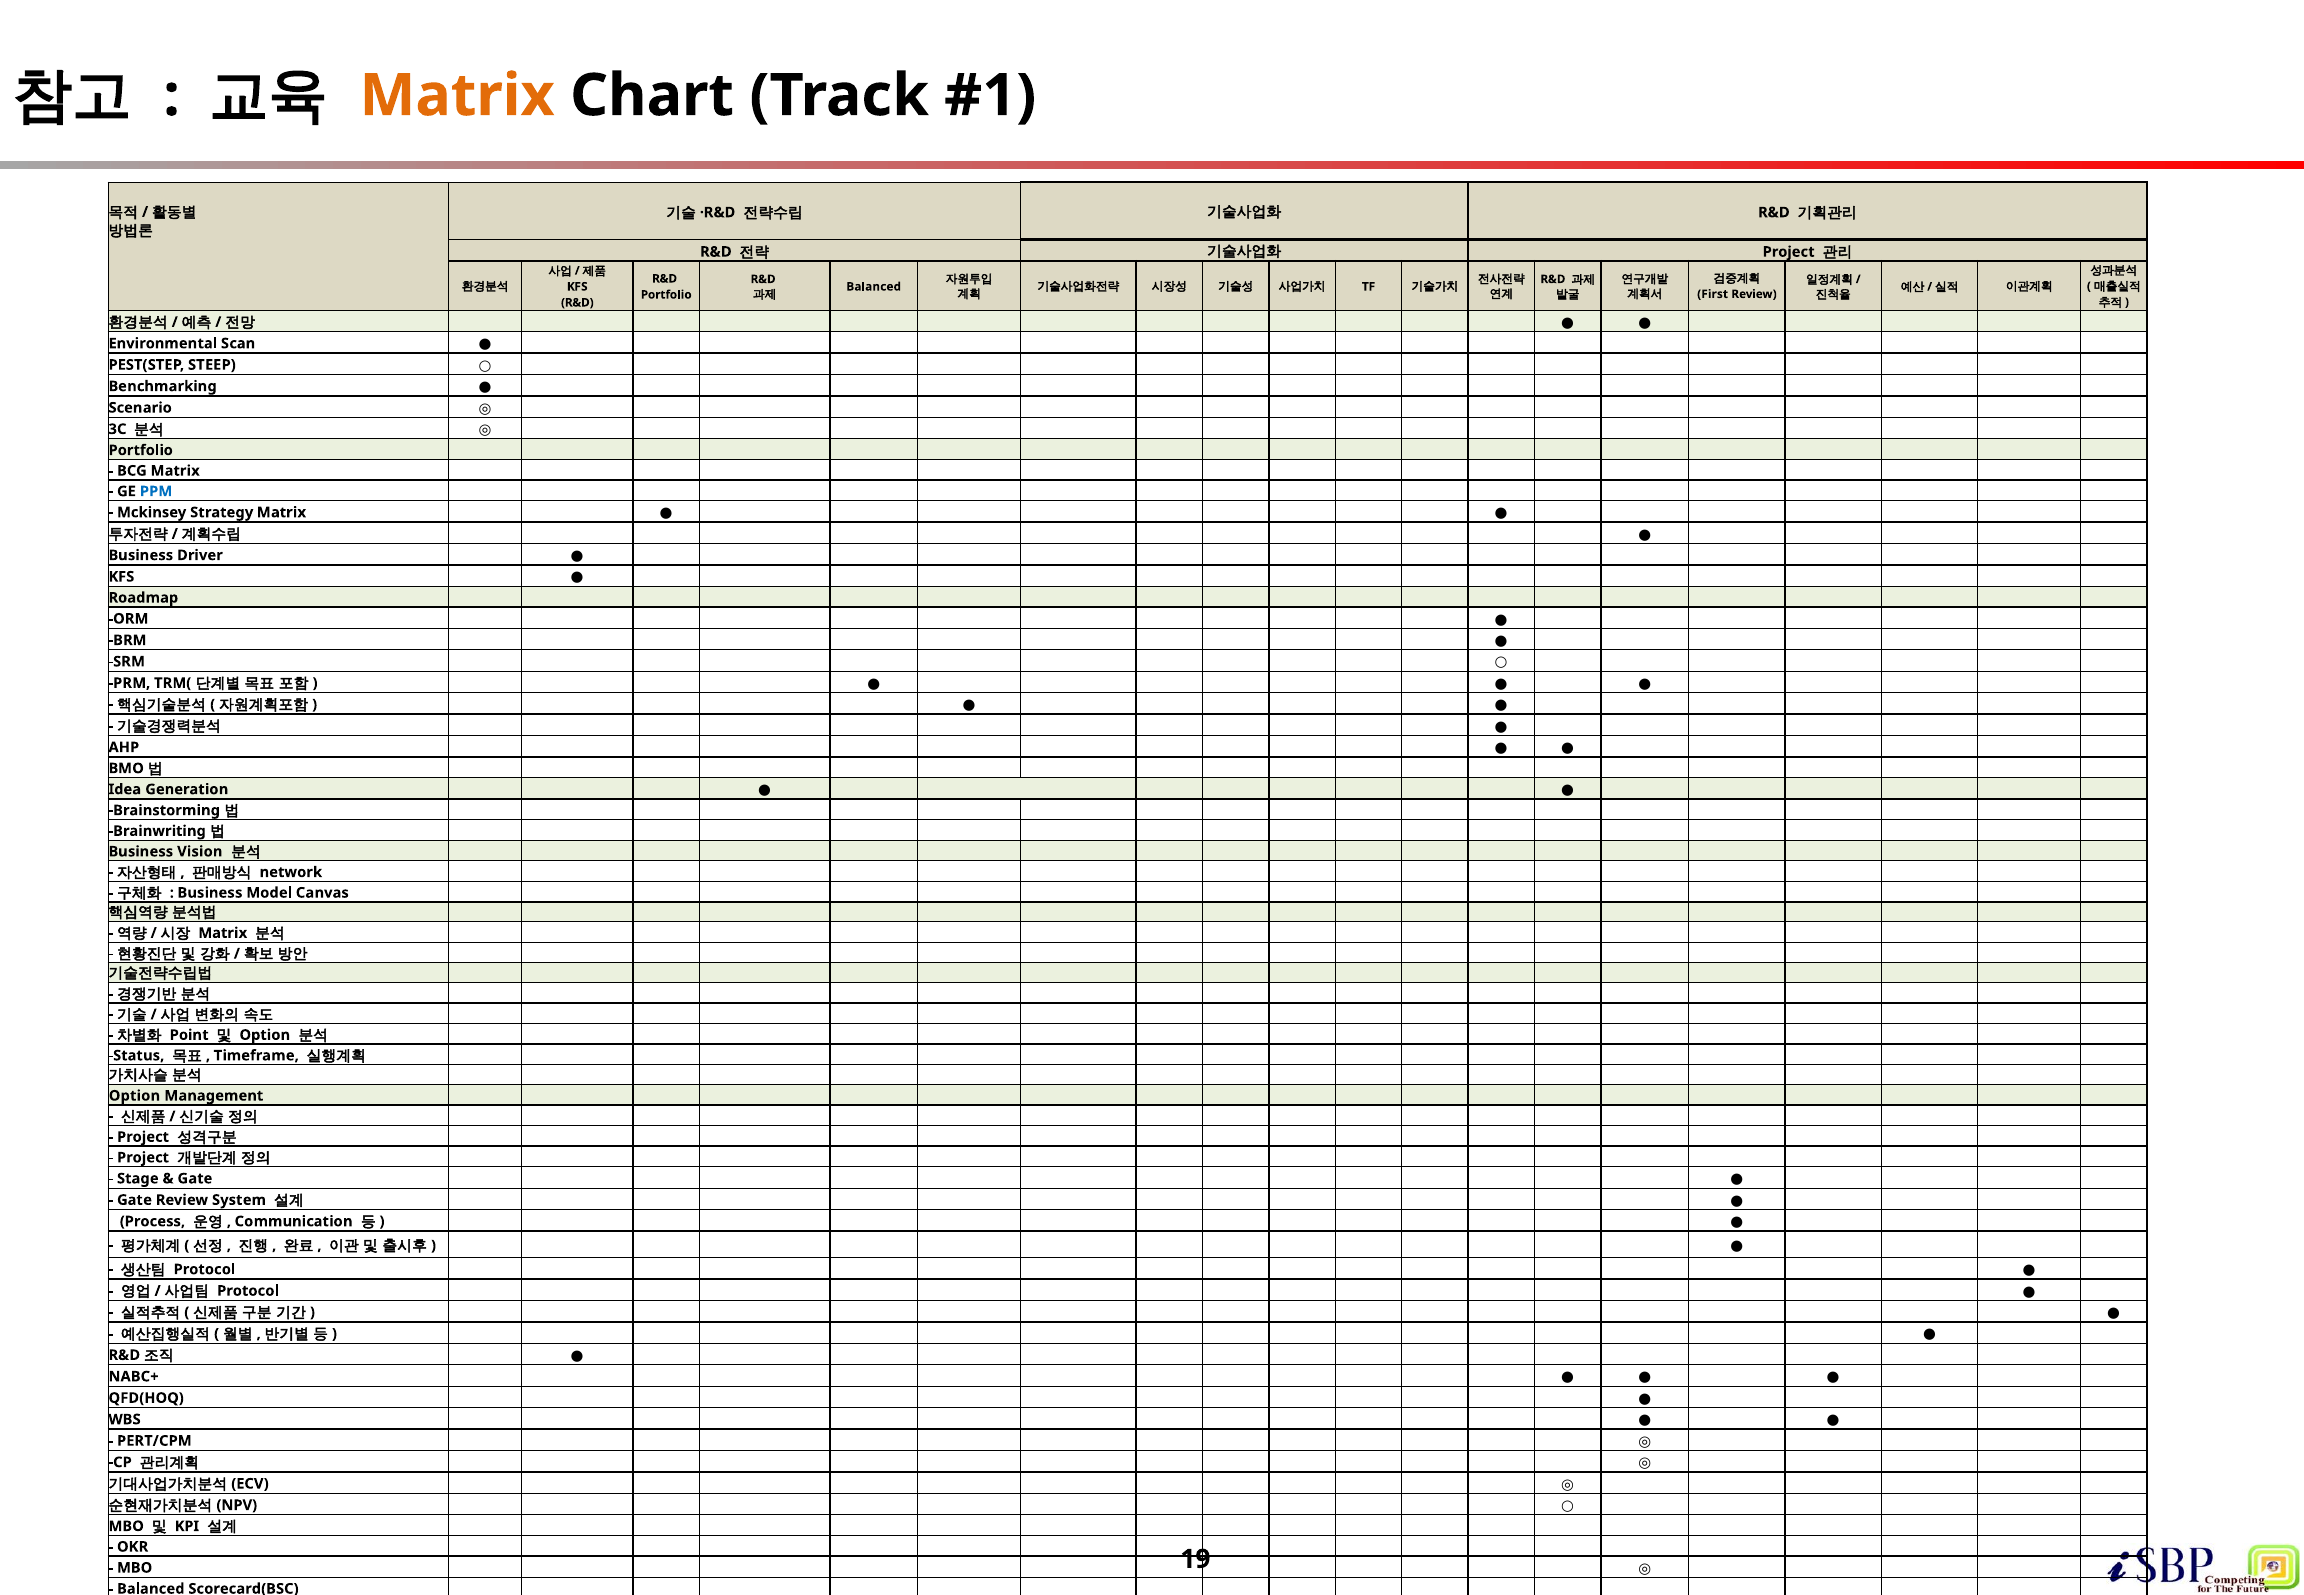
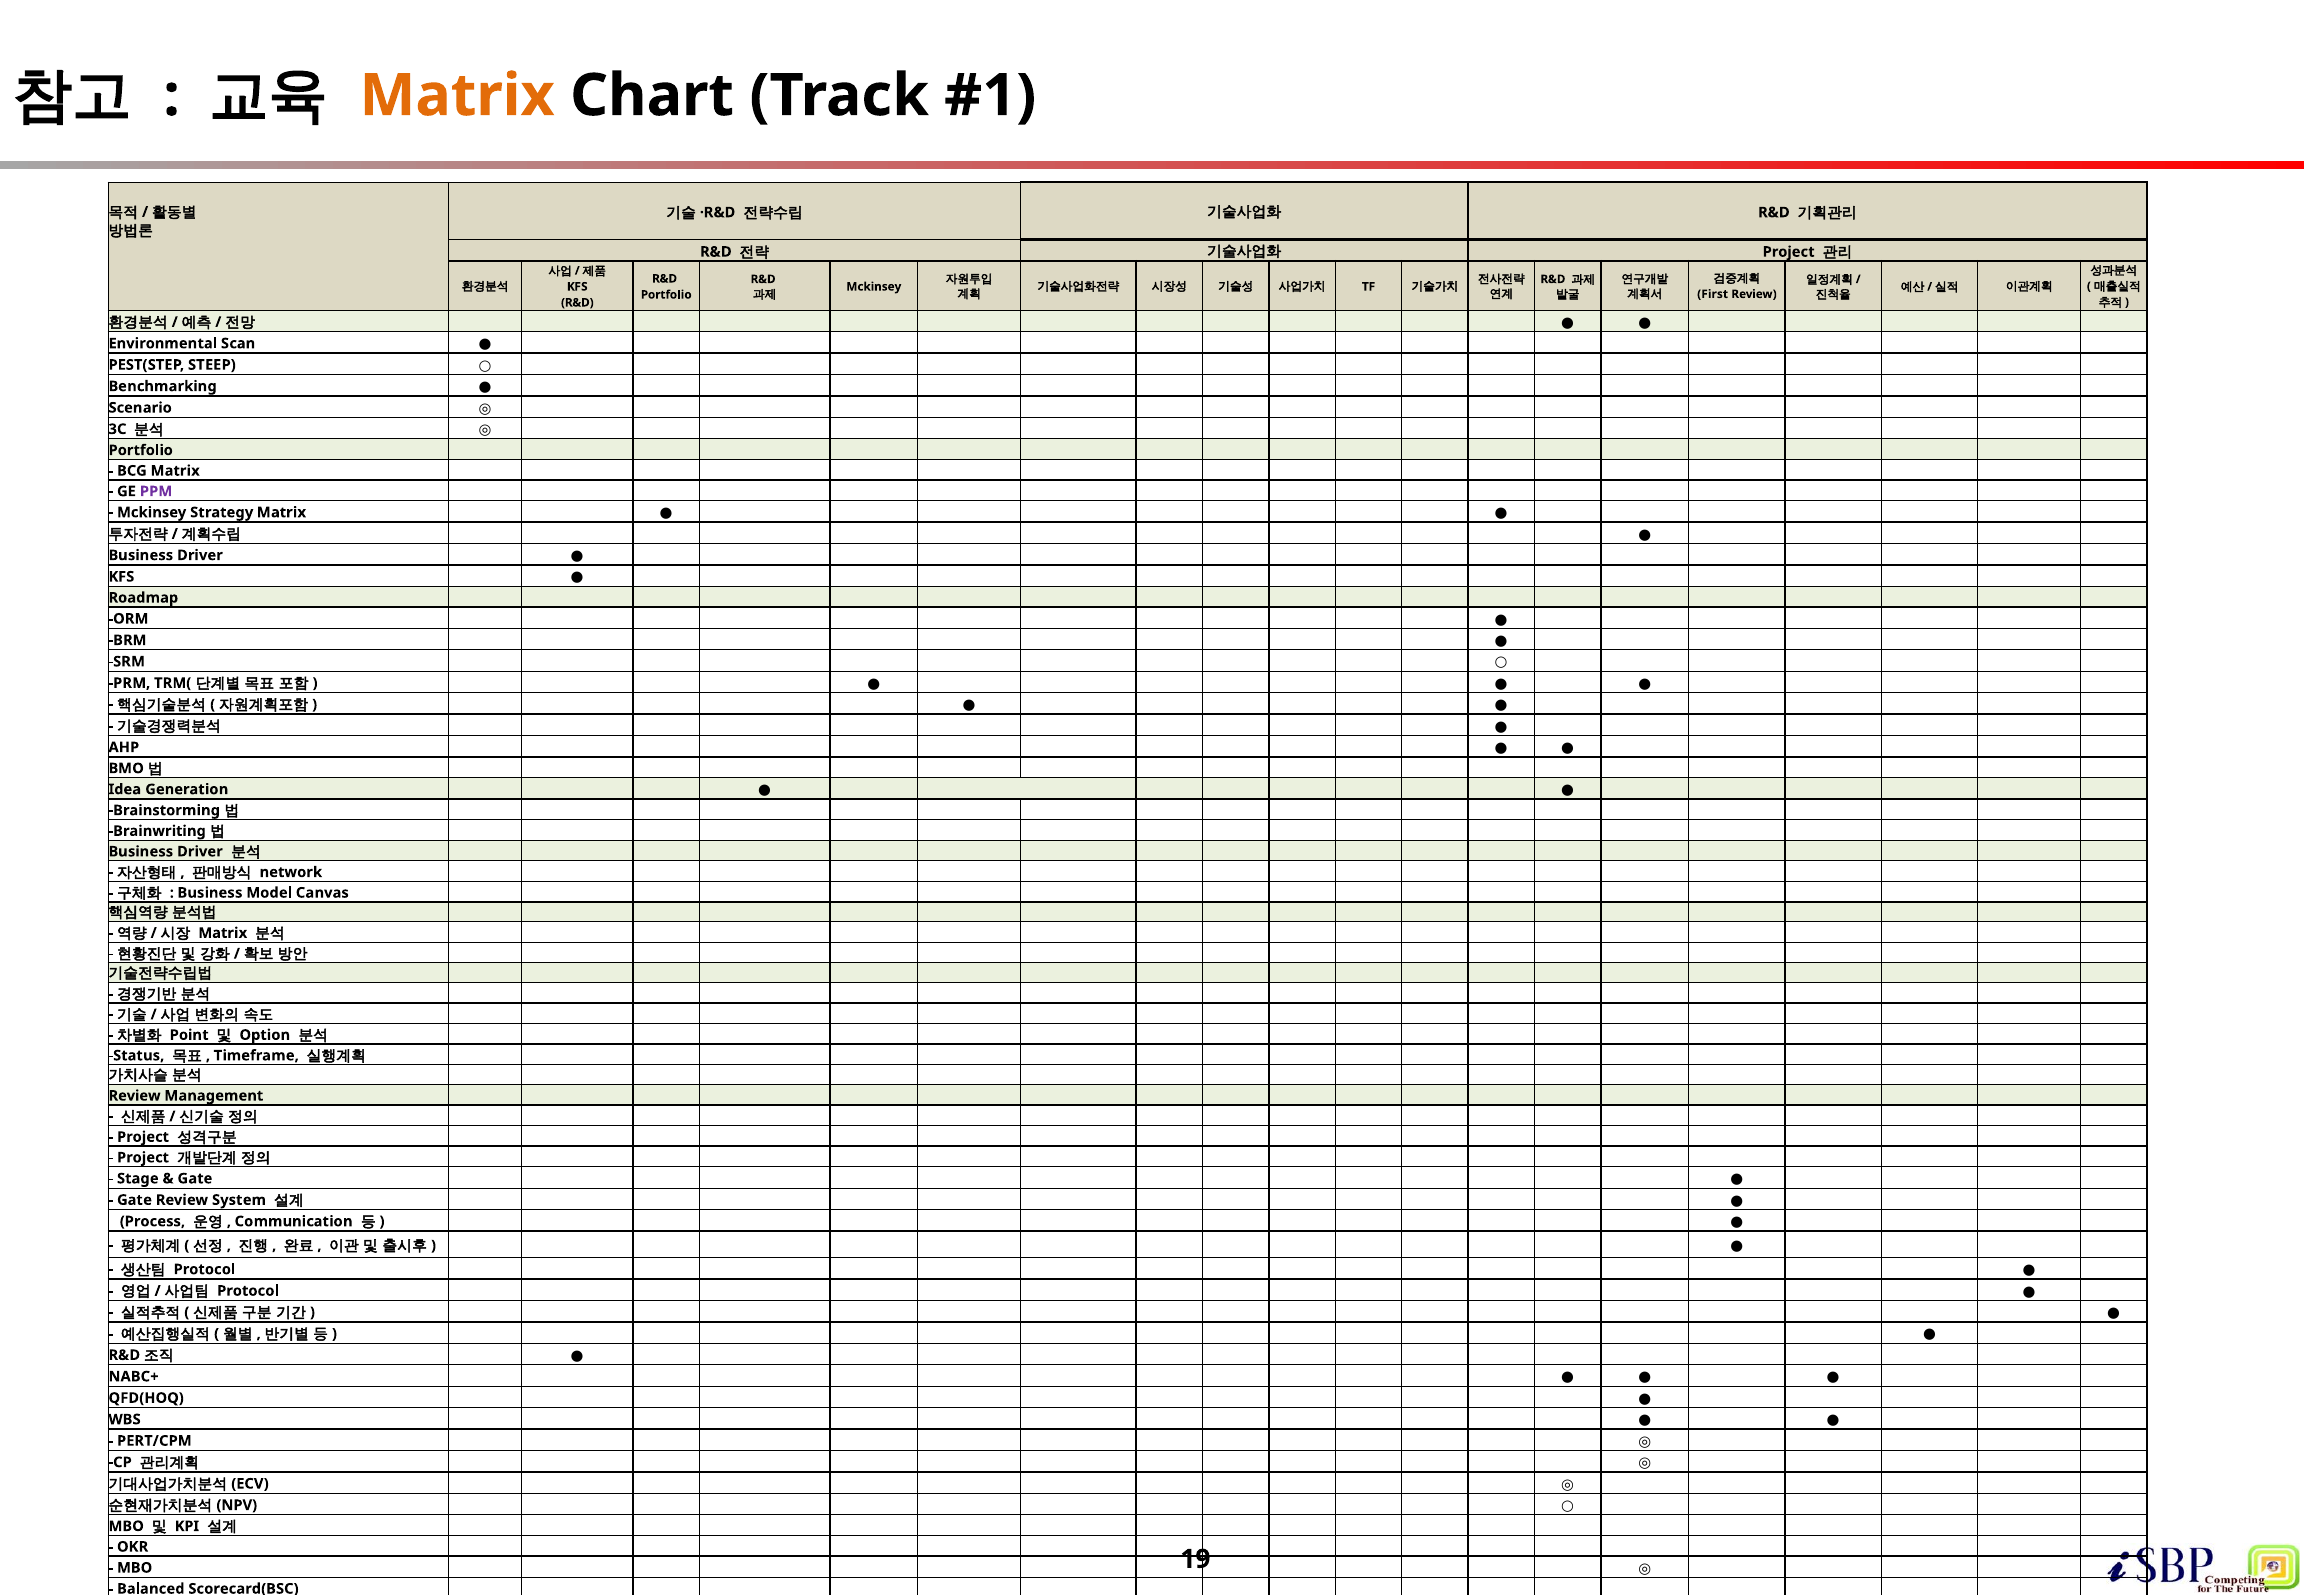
Balanced: Balanced -> Mckinsey (874, 287)
PPM colour: blue -> purple (156, 491)
Vision: Vision -> Driver (200, 852)
Option: Option -> Review (135, 1096)
